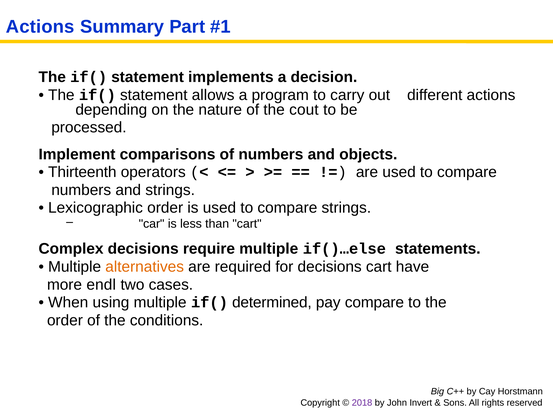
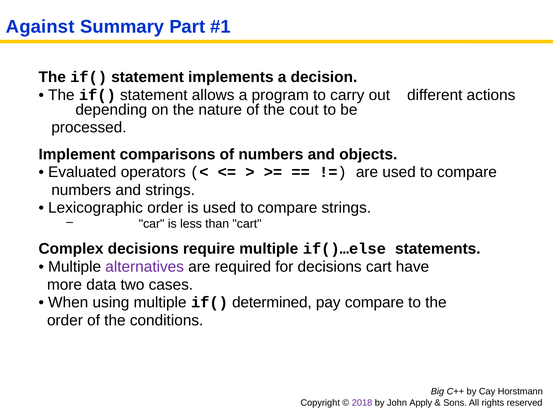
Actions: Actions -> Against (40, 27)
Thirteenth: Thirteenth -> Evaluated (82, 172)
alternatives colour: orange -> purple (145, 267)
endl: endl -> data (101, 284)
Invert: Invert -> Apply (421, 402)
